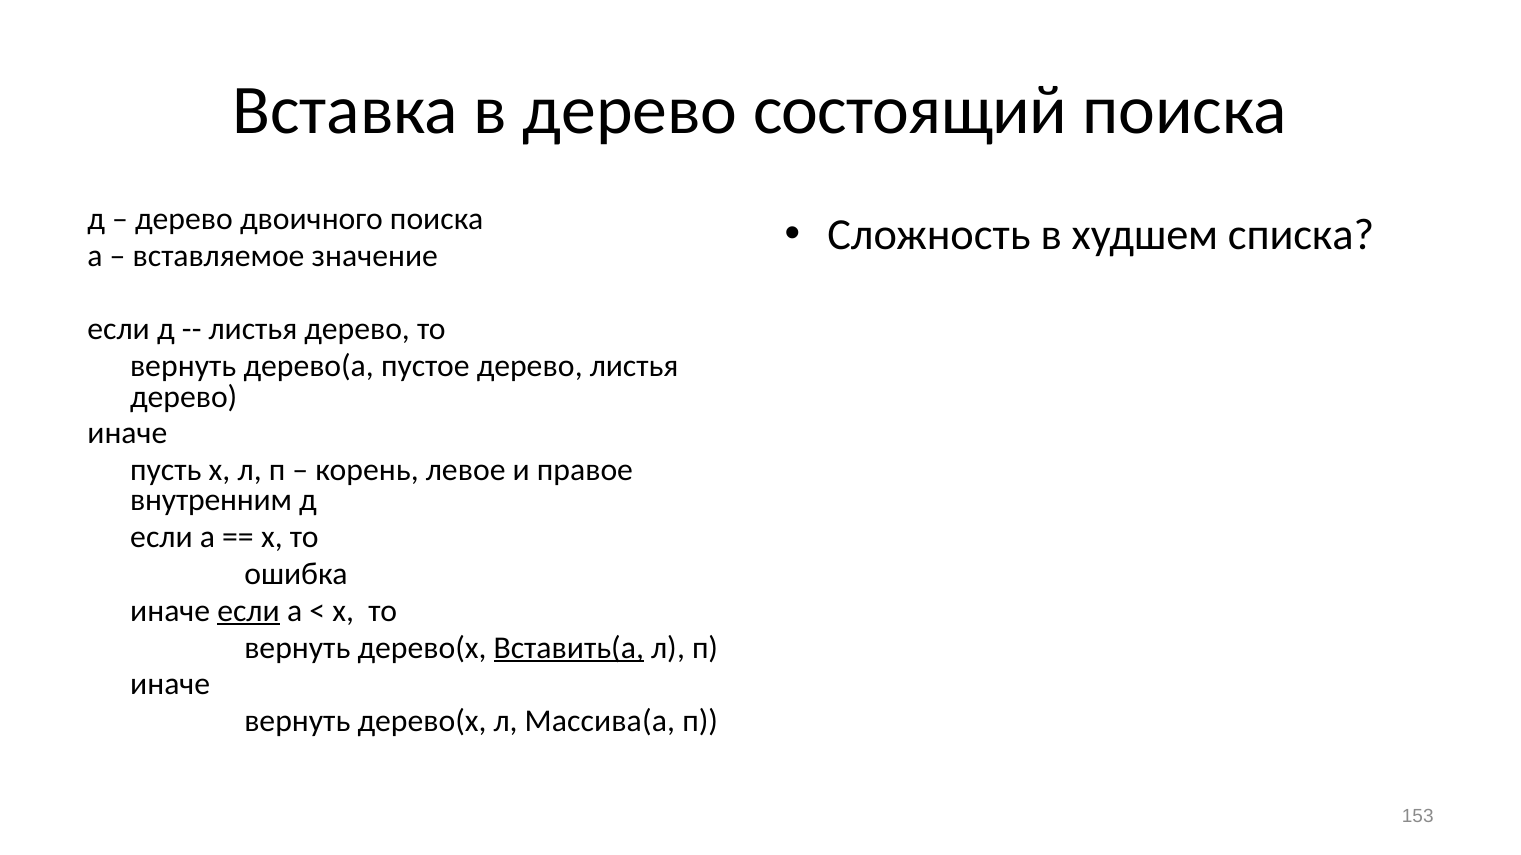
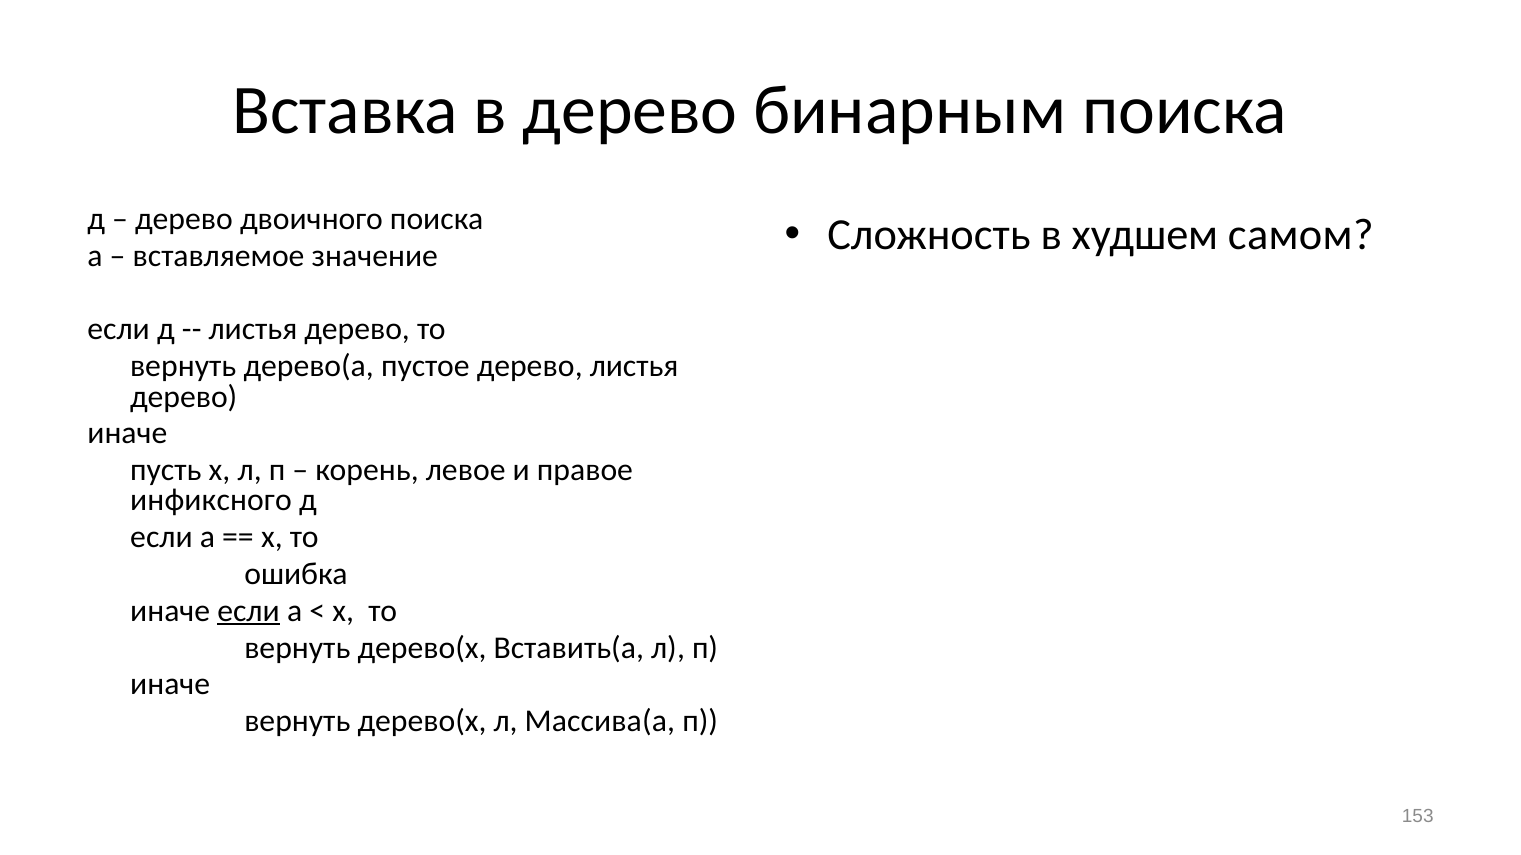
состоящий: состоящий -> бинарным (910, 110)
списка: списка -> самом (1301, 235)
внутренним: внутренним -> инфиксного (211, 501)
Вставить(а underline: present -> none (569, 648)
